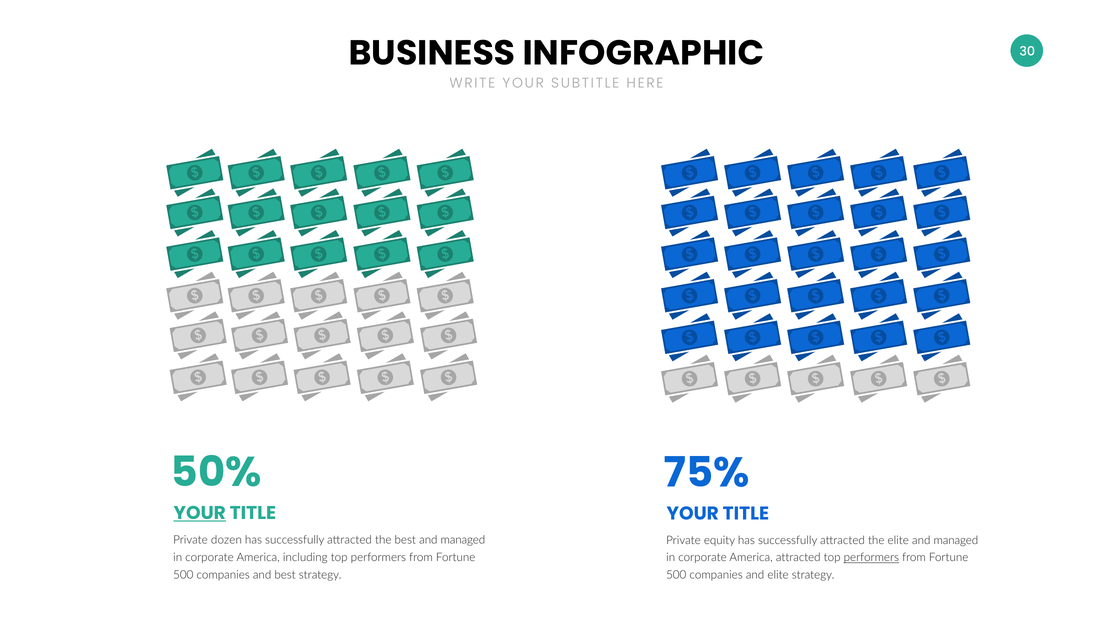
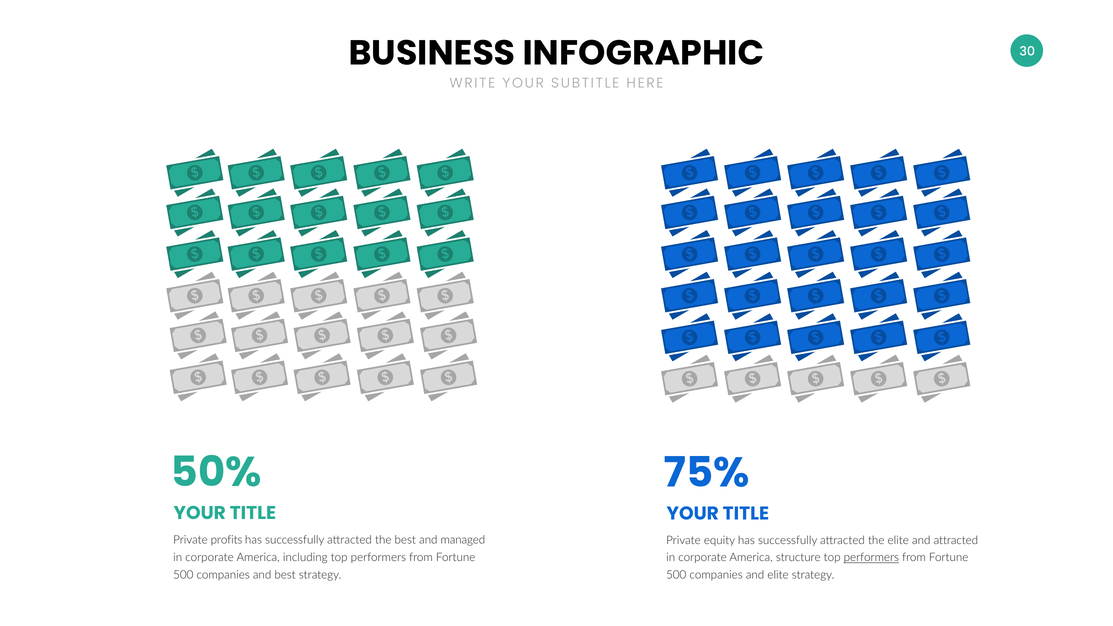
YOUR underline: present -> none (200, 513)
dozen: dozen -> profits (227, 540)
managed: managed -> attracted (956, 540)
America attracted: attracted -> structure (798, 558)
